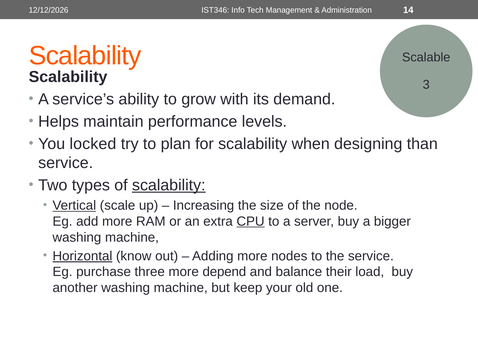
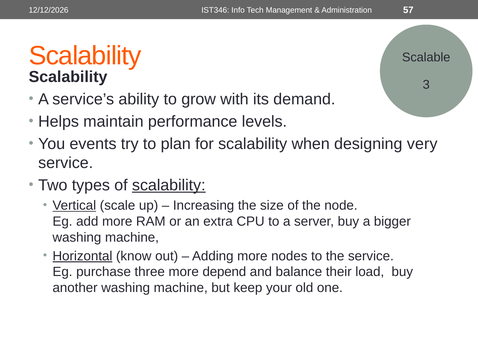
14: 14 -> 57 (408, 10)
locked: locked -> events (93, 144)
than: than -> very (422, 144)
CPU underline: present -> none (251, 221)
